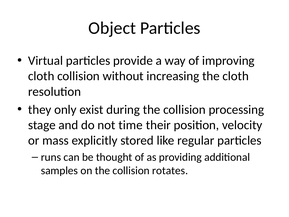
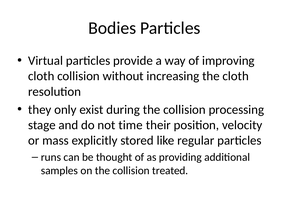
Object: Object -> Bodies (112, 28)
rotates: rotates -> treated (170, 170)
